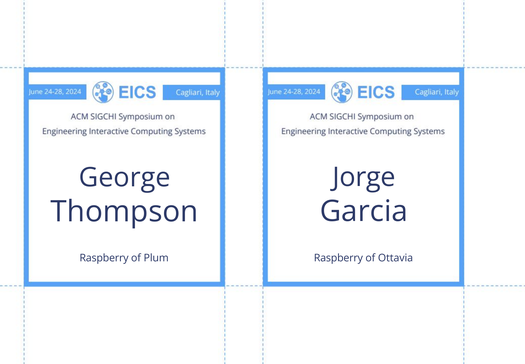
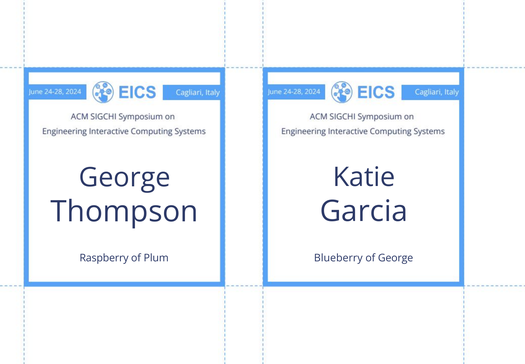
Jorge: Jorge -> Katie (364, 177)
Raspberry: Raspberry -> Blueberry (338, 258)
of Ottavia: Ottavia -> George (396, 258)
